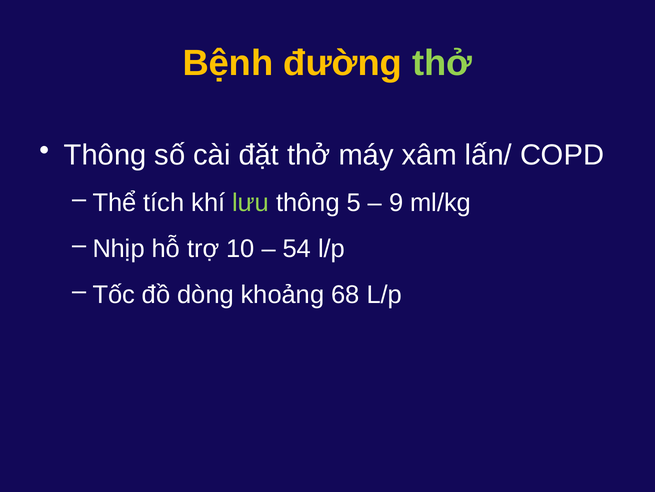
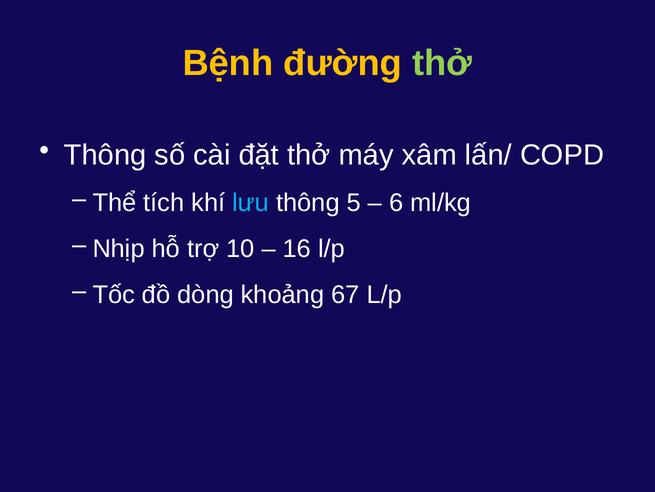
lưu colour: light green -> light blue (251, 203)
9: 9 -> 6 (396, 203)
54: 54 -> 16 (297, 249)
68: 68 -> 67 (345, 294)
